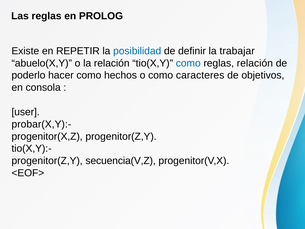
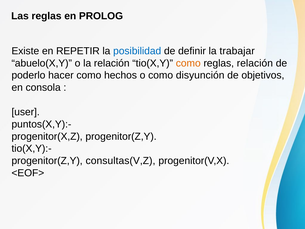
como colour: blue -> orange (188, 63)
caracteres: caracteres -> disyunción (200, 75)
probar(X,Y):-: probar(X,Y):- -> puntos(X,Y):- (41, 124)
secuencia(V,Z: secuencia(V,Z -> consultas(V,Z (121, 161)
